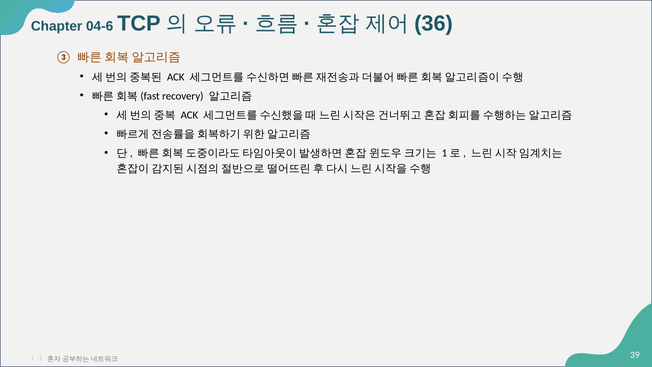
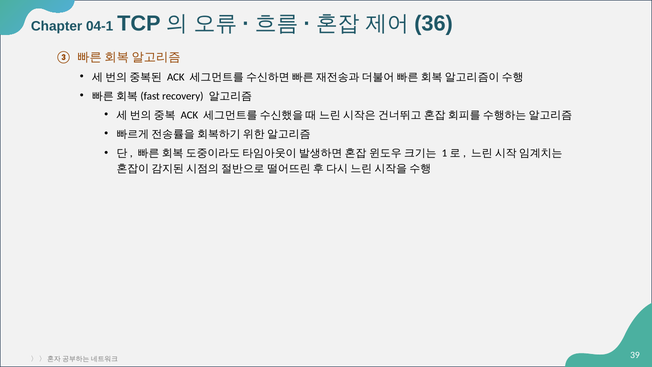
04-6: 04-6 -> 04-1 (100, 26)
